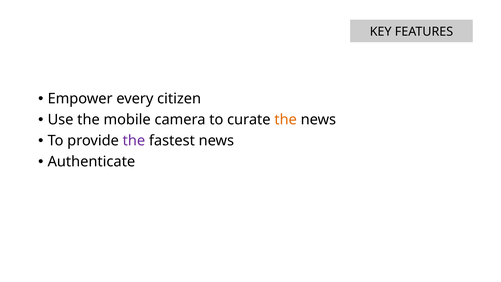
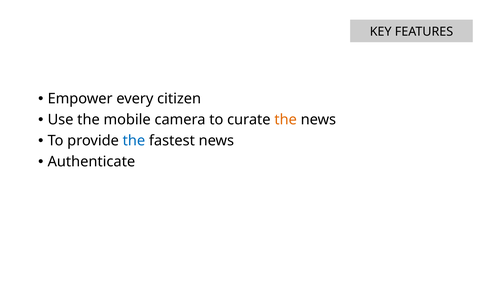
the colour: purple -> blue (134, 141)
